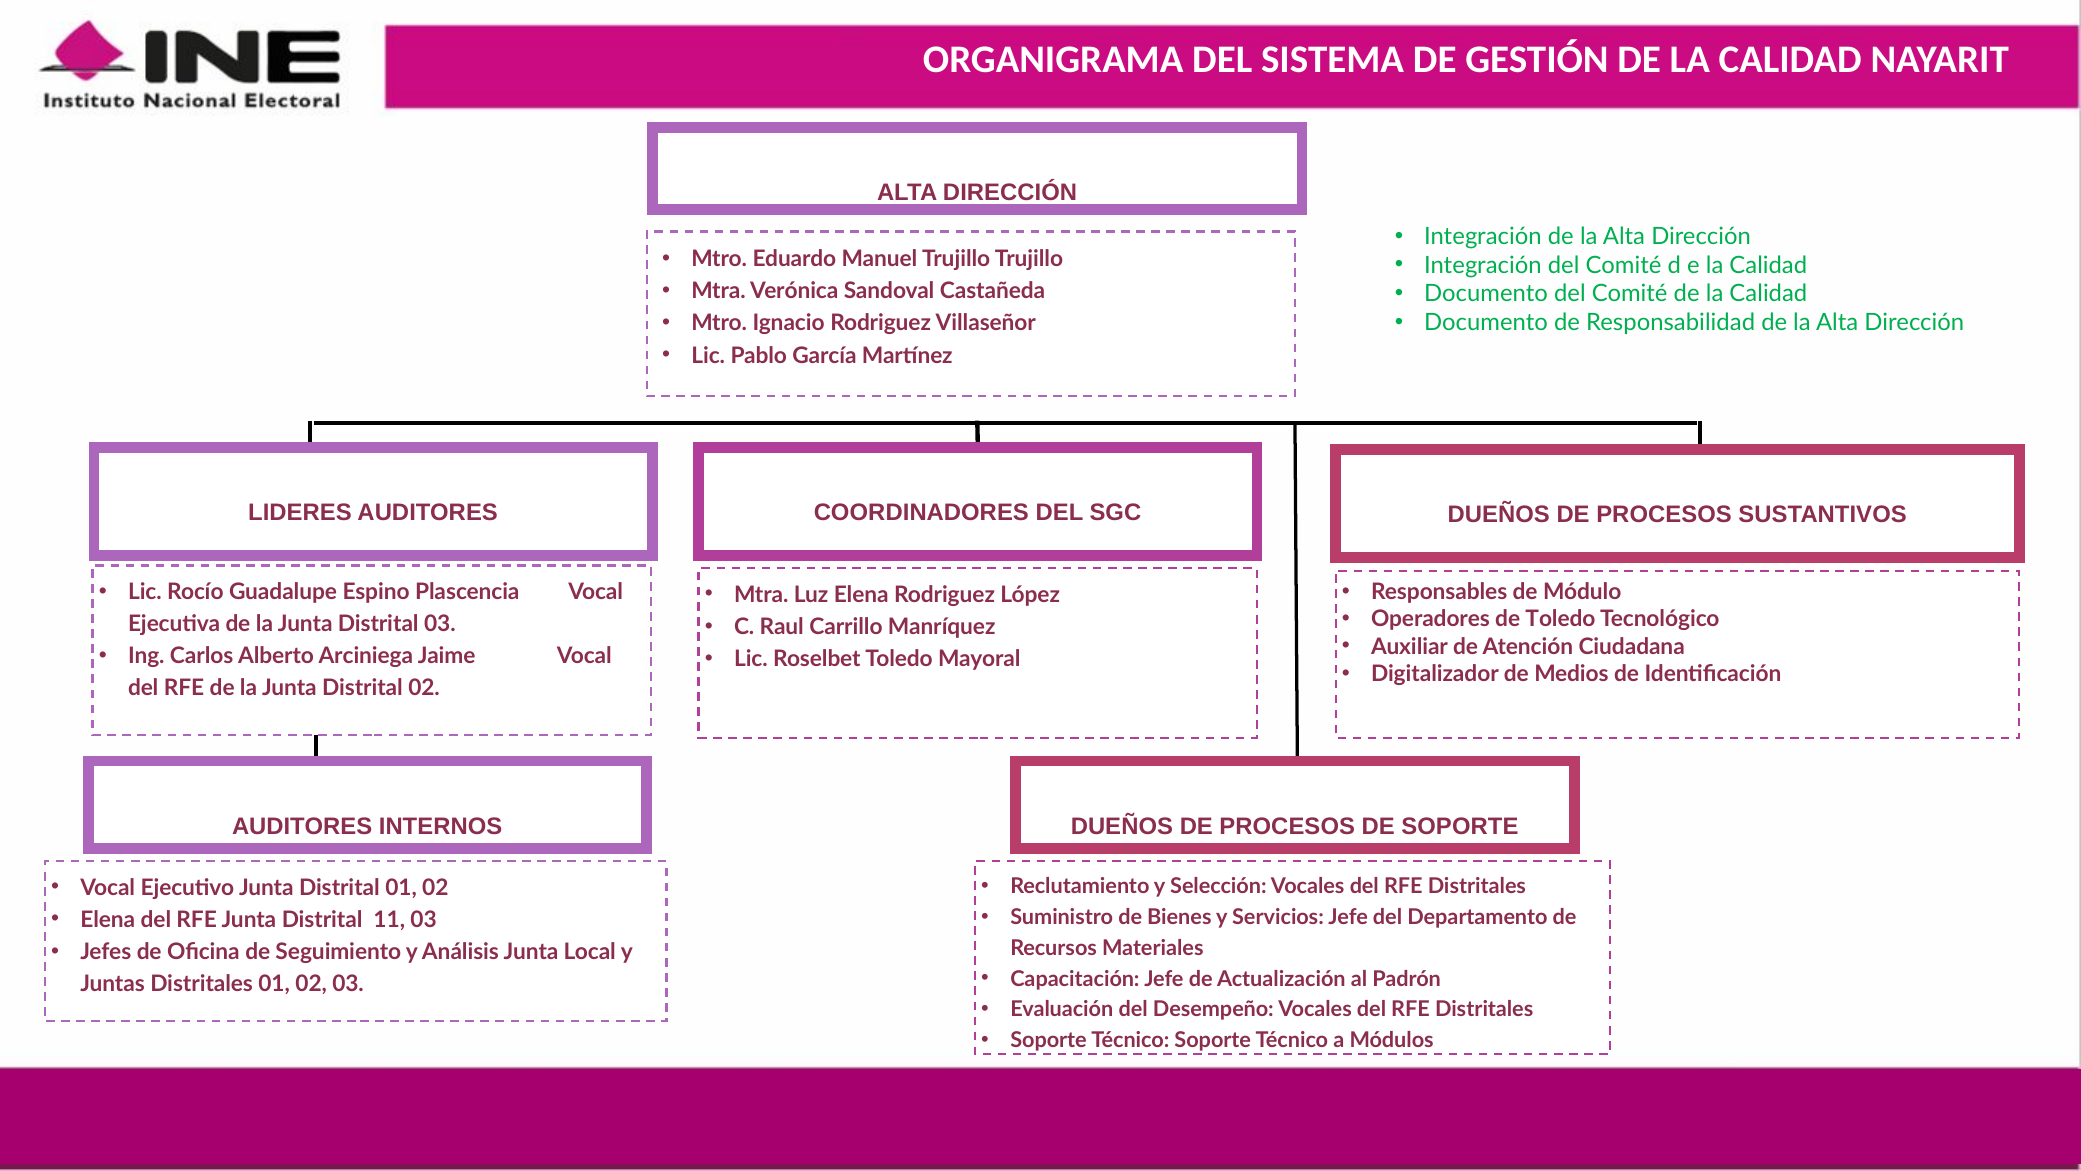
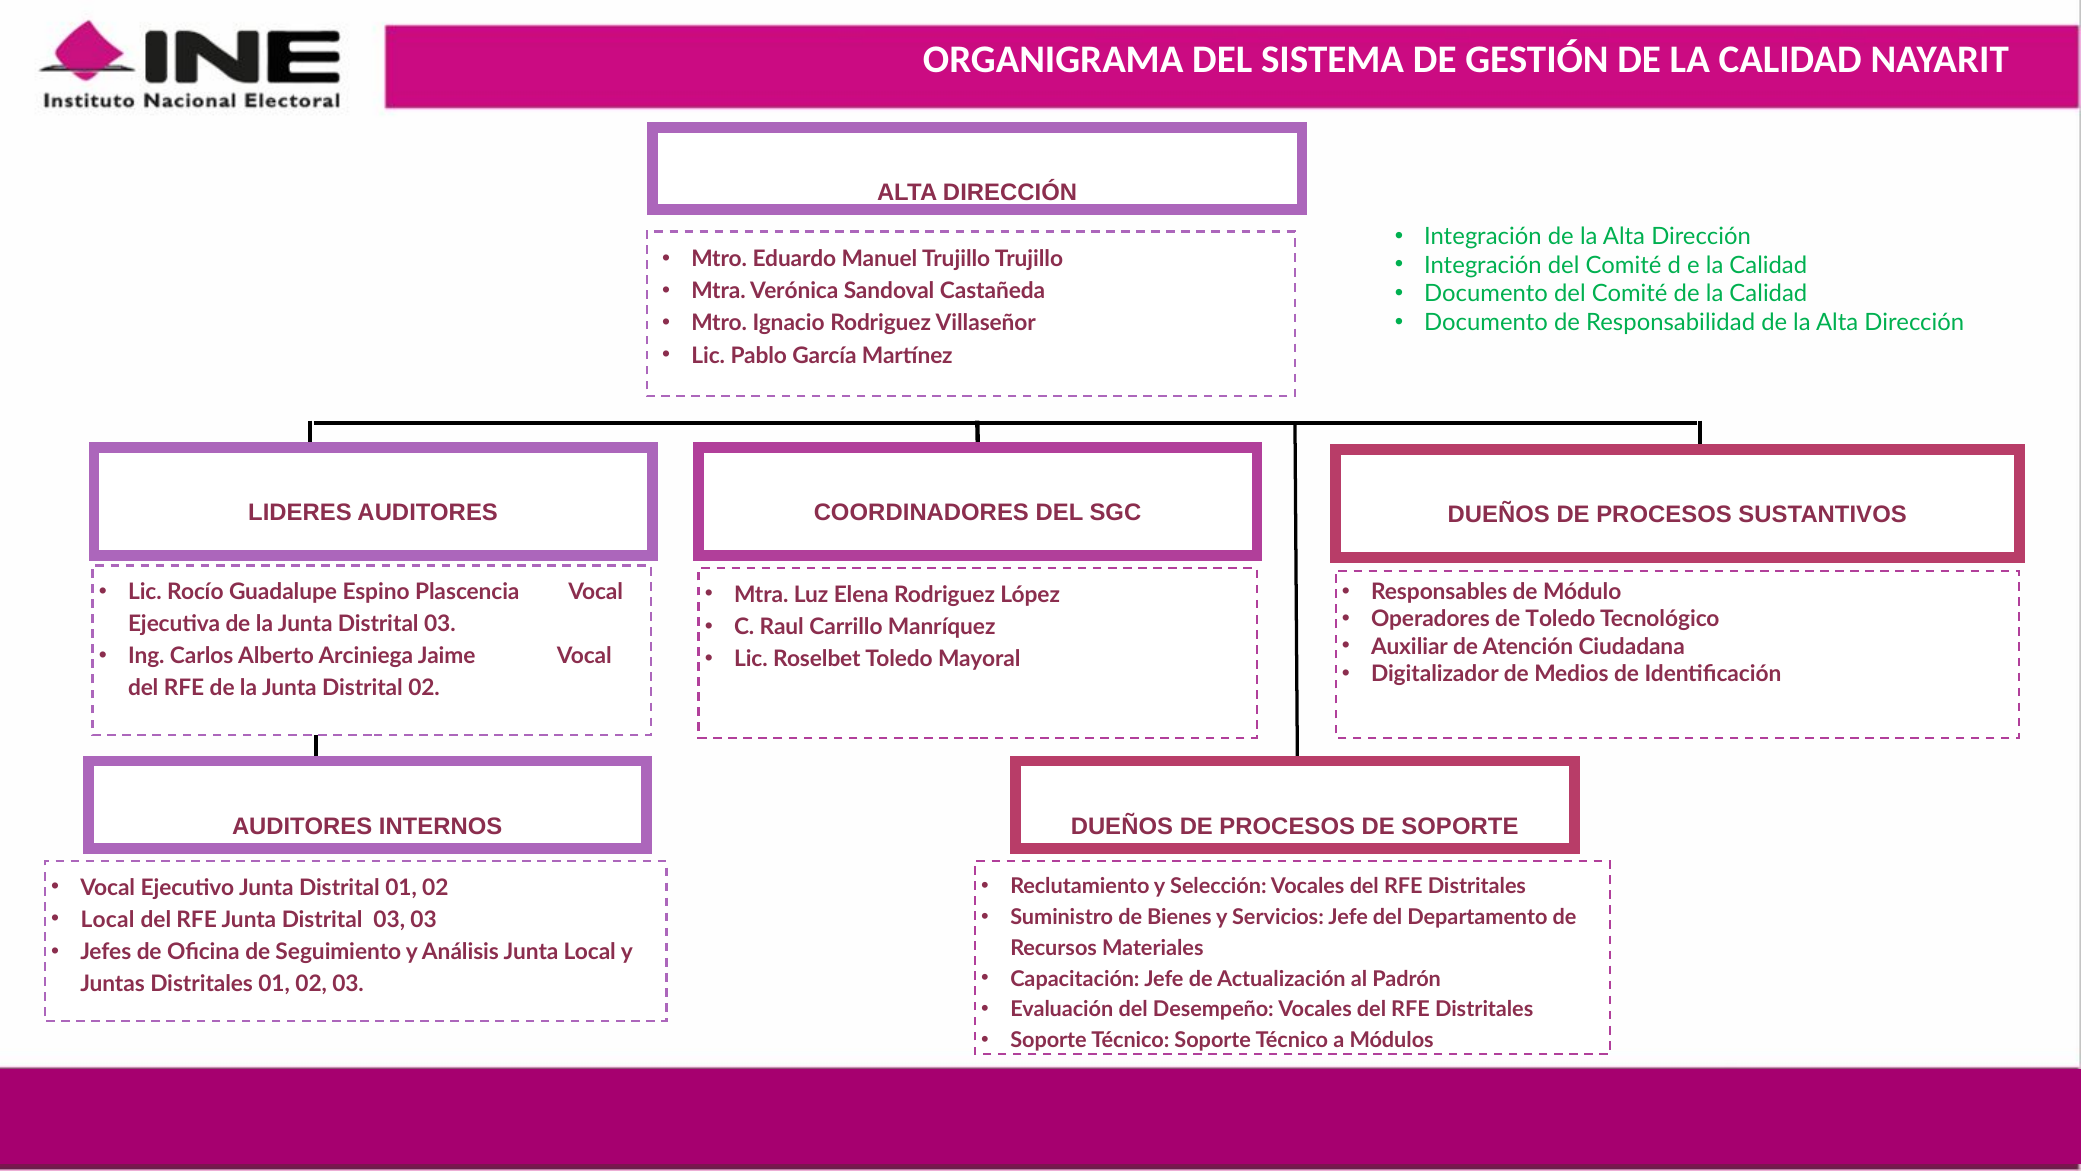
Elena: Elena -> Local (108, 919)
RFE Junta Distrital 11: 11 -> 03 (389, 919)
